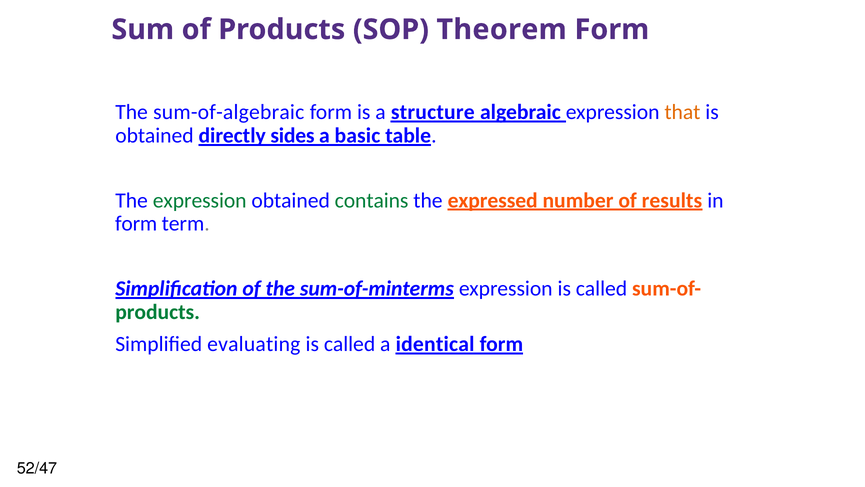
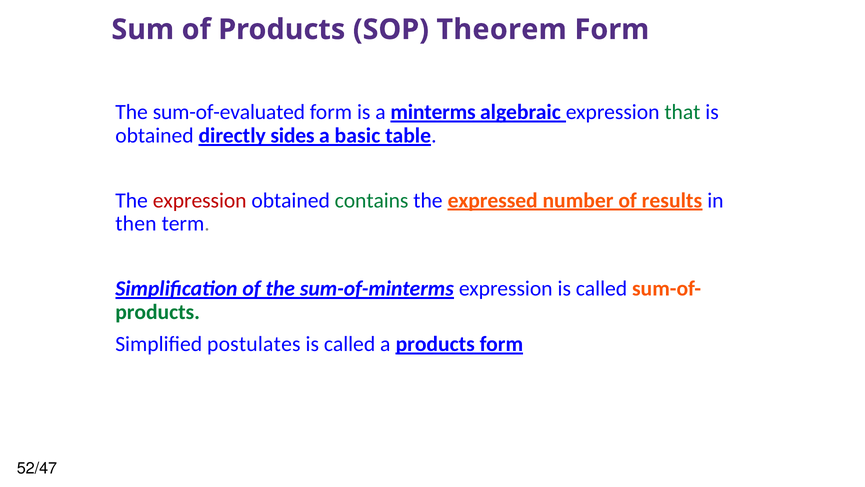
sum-of-algebraic: sum-of-algebraic -> sum-of-evaluated (229, 112)
structure: structure -> minterms (433, 112)
that colour: orange -> green (682, 112)
expression colour: green -> red (200, 200)
form: form -> then (136, 224)
evaluating: evaluating -> postulates (254, 344)
a identical: identical -> products (435, 344)
